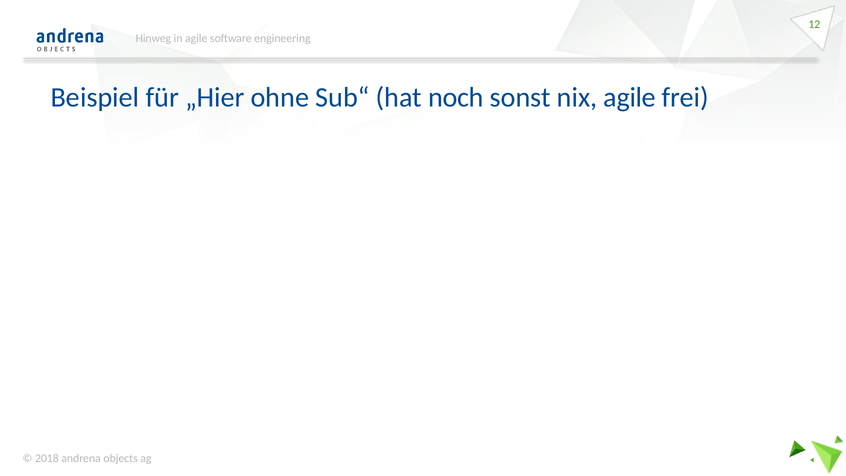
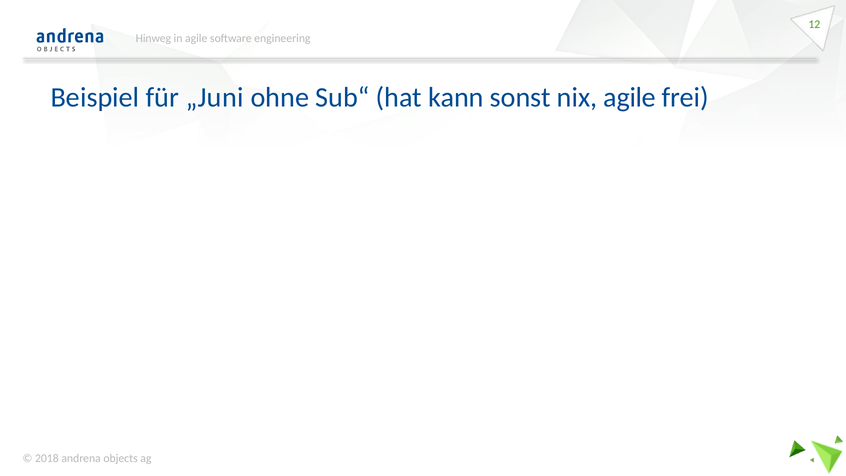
„Hier: „Hier -> „Juni (215, 97)
noch: noch -> kann (456, 97)
